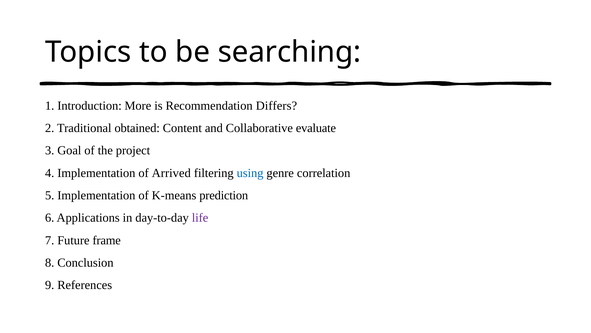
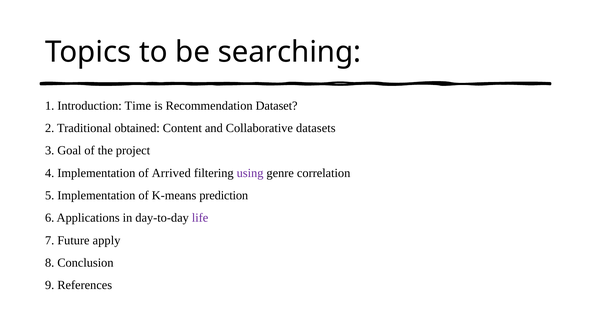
More: More -> Time (138, 105)
Differs: Differs -> Dataset (277, 105)
evaluate: evaluate -> datasets (316, 128)
using colour: blue -> purple (250, 173)
frame: frame -> apply (107, 240)
